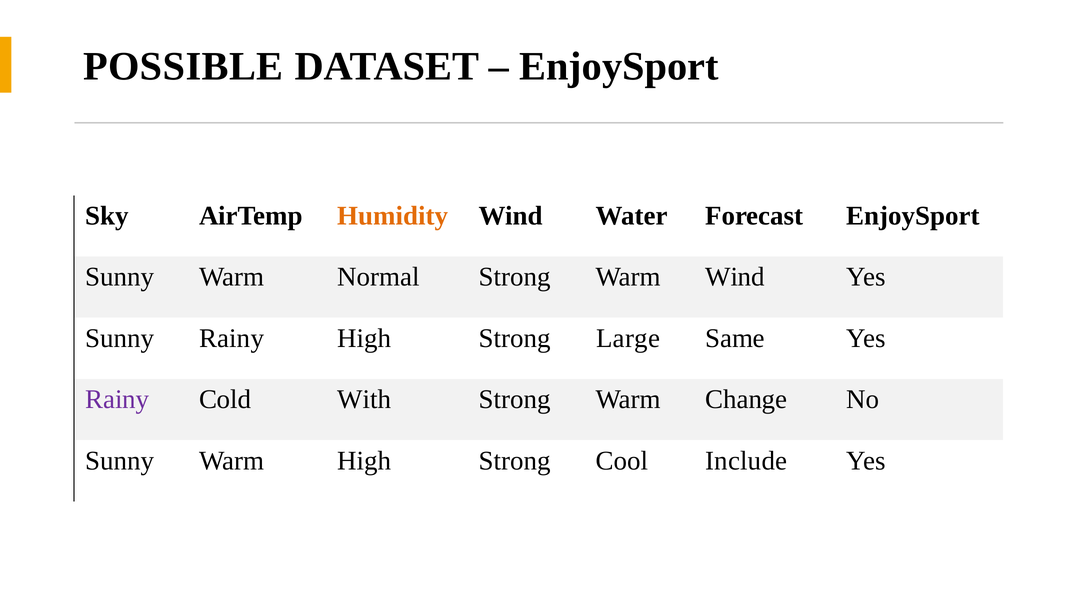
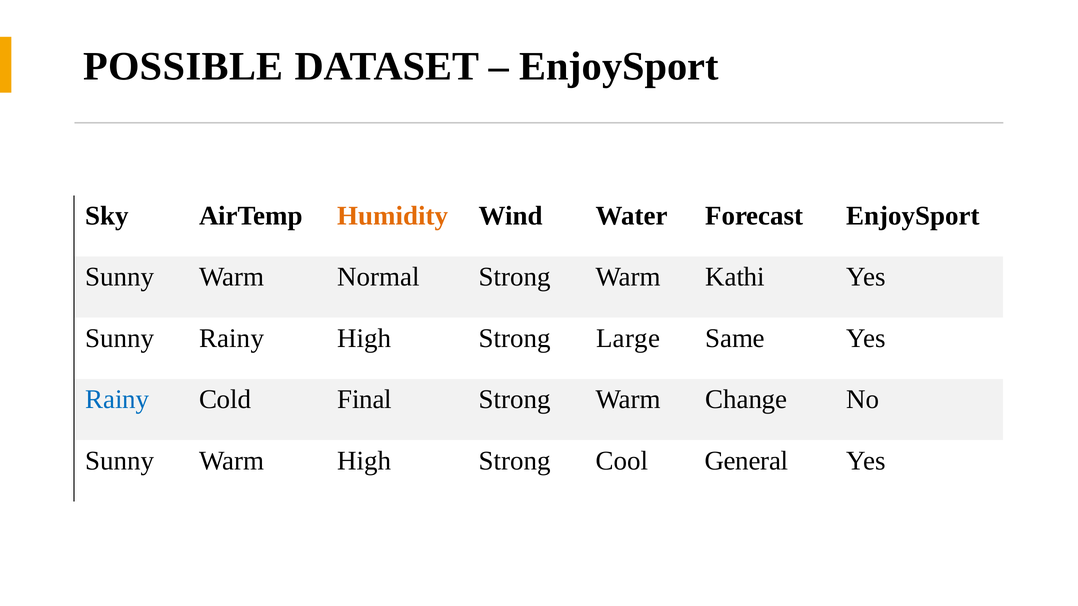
Warm Wind: Wind -> Kathi (735, 277)
Rainy colour: purple -> blue (117, 400)
With: With -> Final (365, 400)
Include: Include -> General (746, 461)
